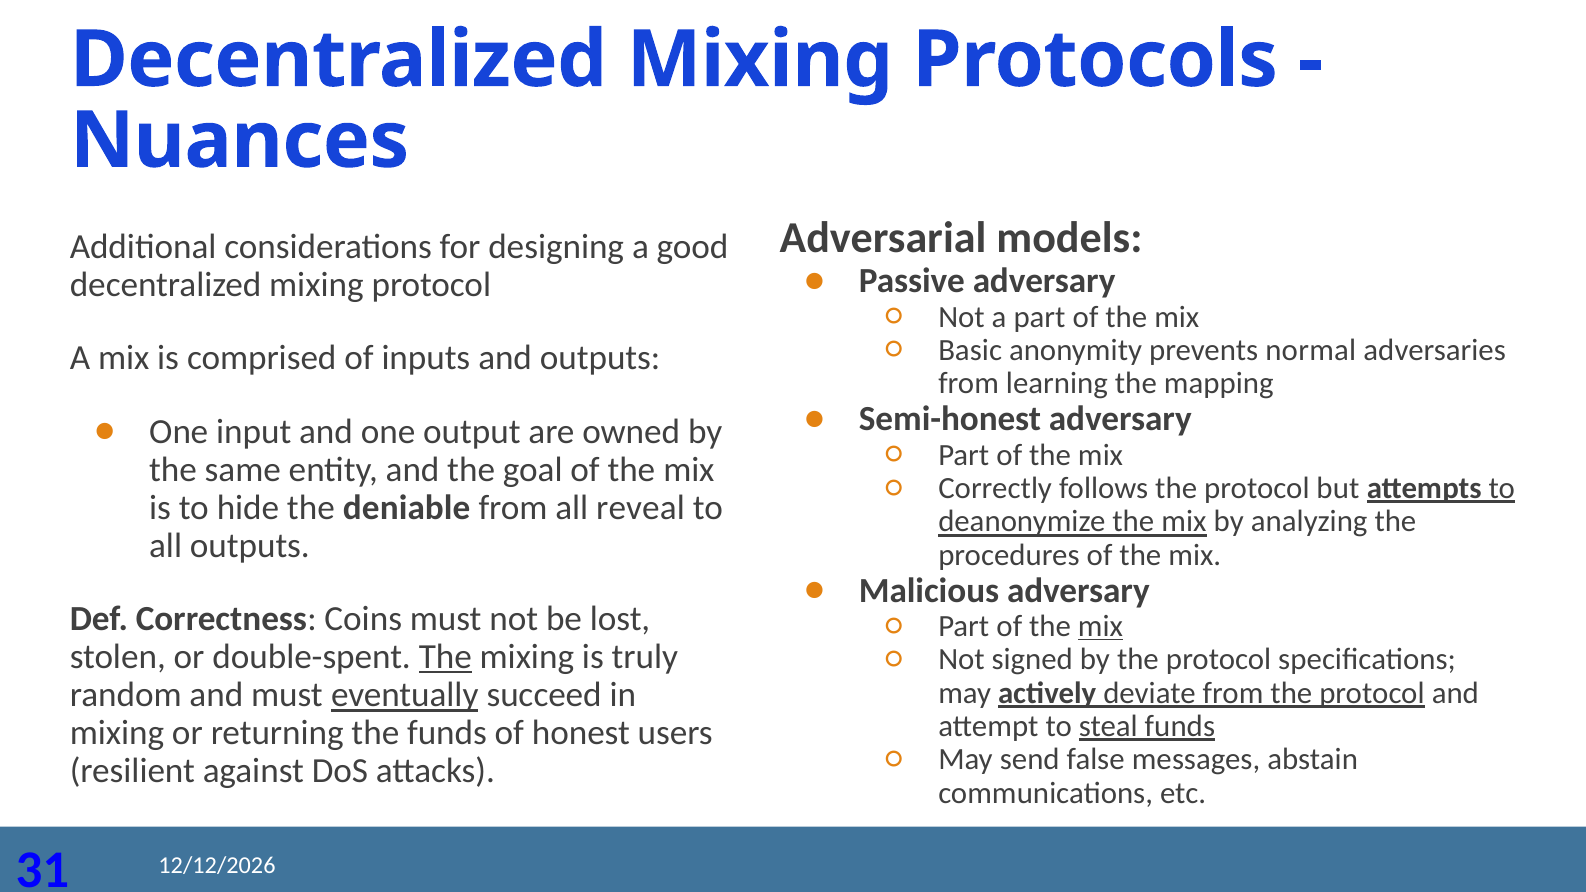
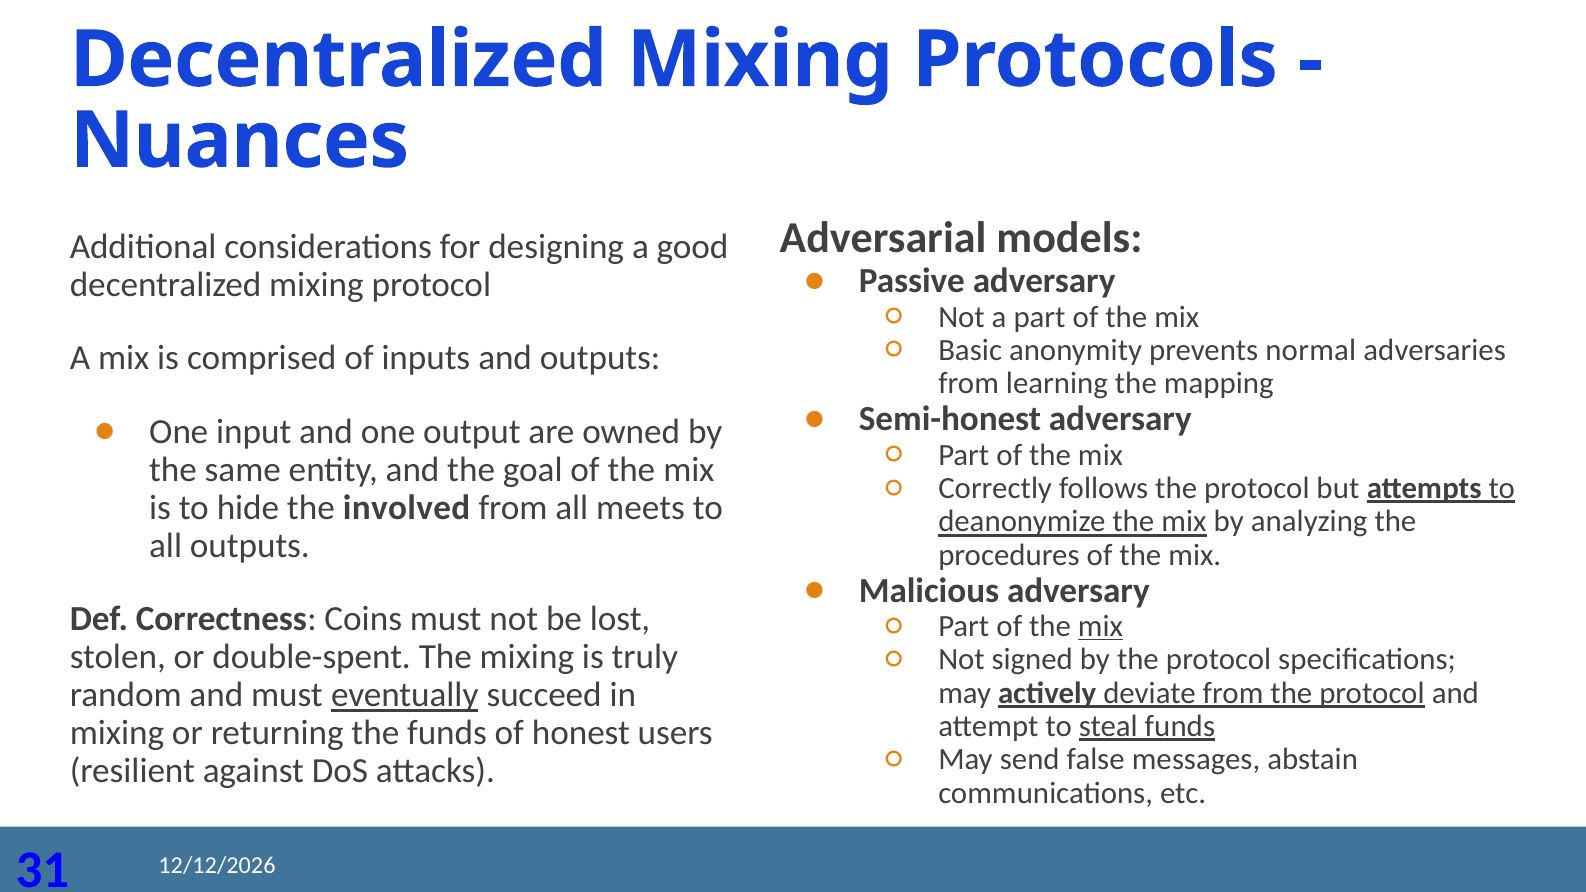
deniable: deniable -> involved (407, 508)
reveal: reveal -> meets (641, 508)
The underline: present -> none (445, 657)
